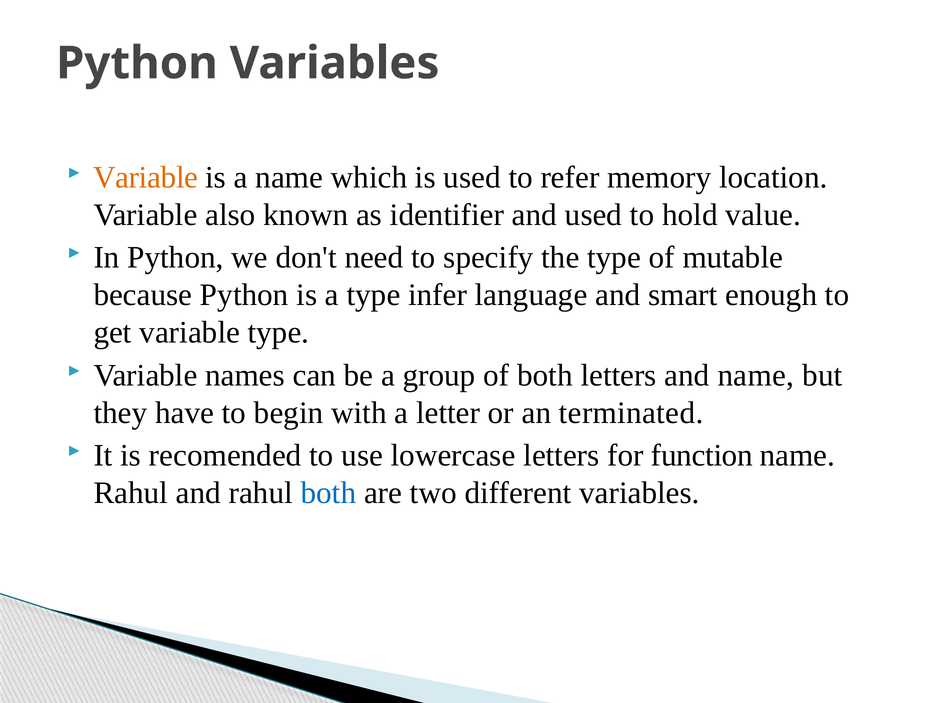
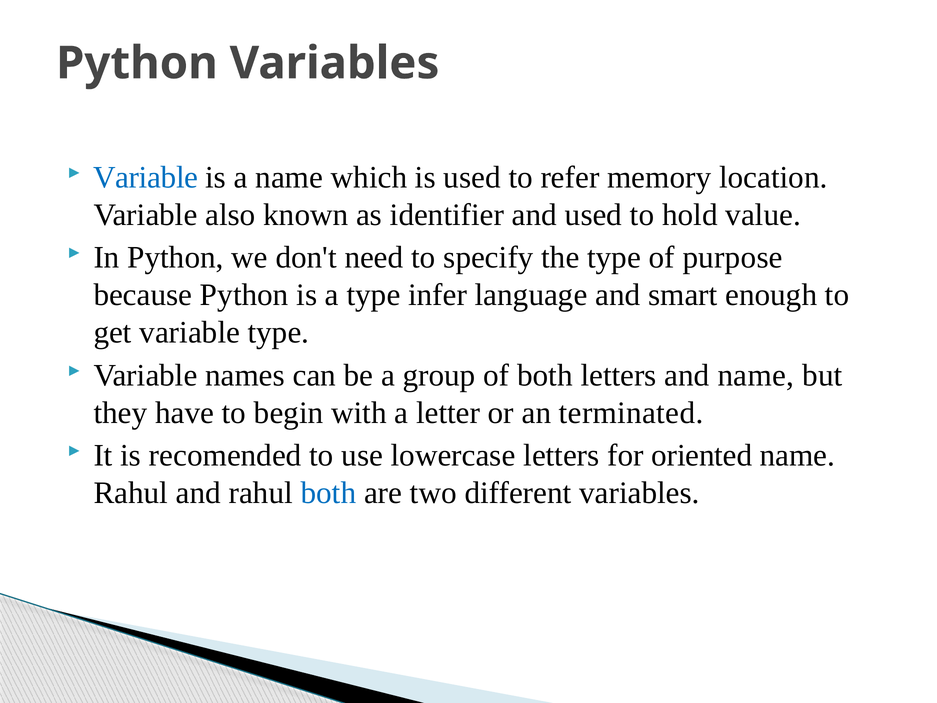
Variable colour: orange -> blue (146, 177)
mutable: mutable -> purpose (733, 258)
function: function -> oriented (702, 455)
